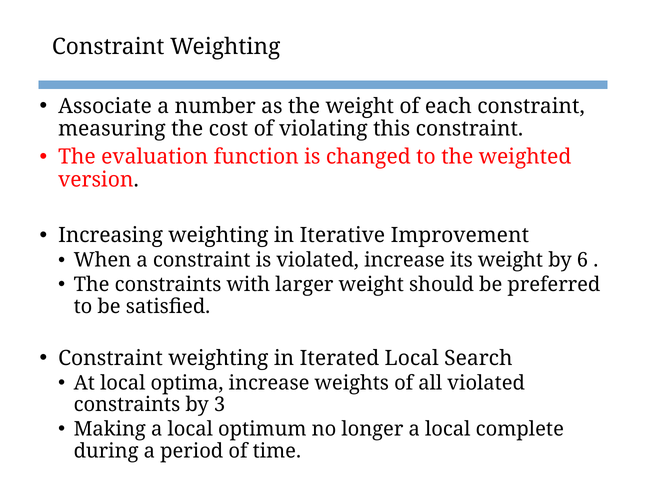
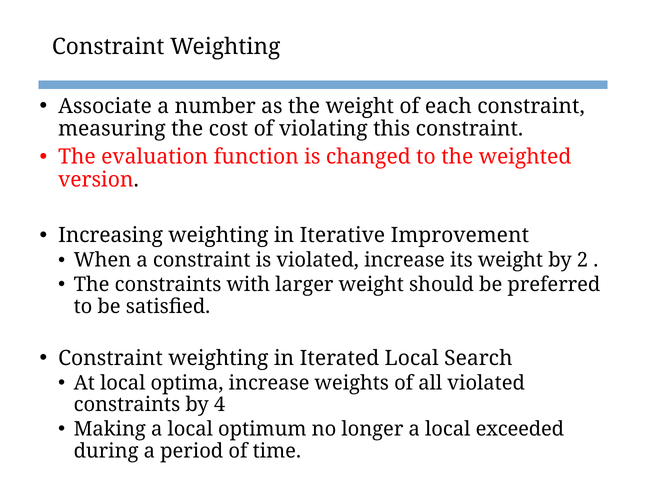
6: 6 -> 2 (582, 260)
3: 3 -> 4 (220, 405)
complete: complete -> exceeded (520, 429)
